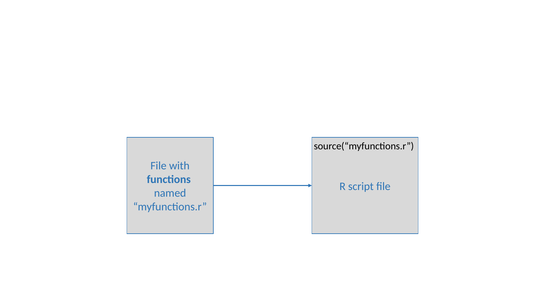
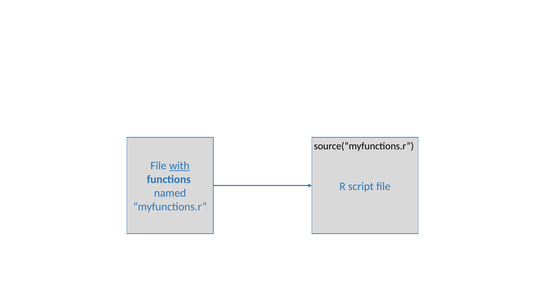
with underline: none -> present (179, 166)
